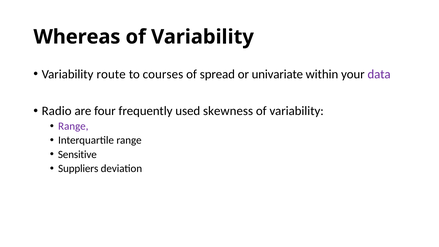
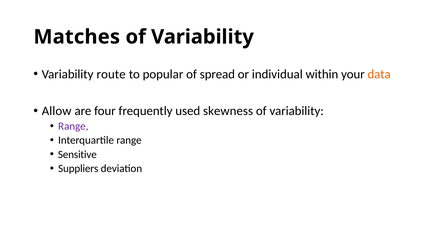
Whereas: Whereas -> Matches (77, 37)
courses: courses -> popular (163, 74)
univariate: univariate -> individual (277, 74)
data colour: purple -> orange (379, 74)
Radio: Radio -> Allow (57, 111)
